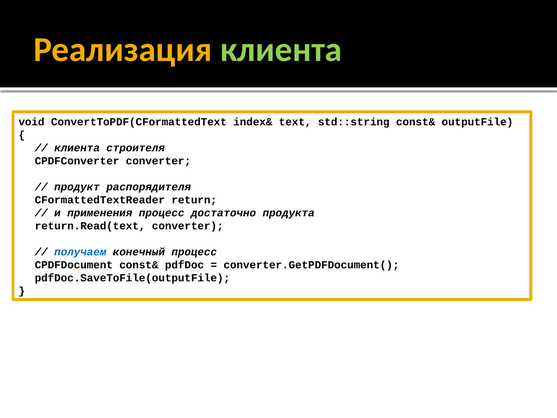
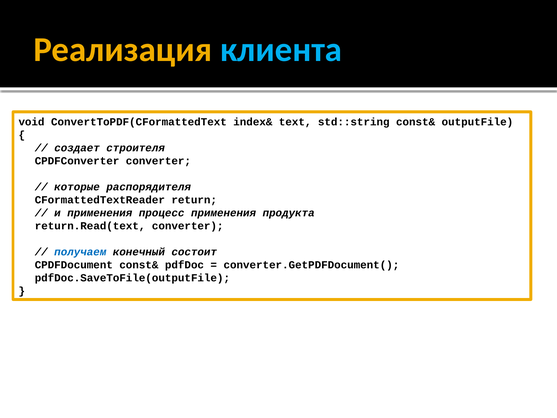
клиента colour: light green -> light blue (281, 50)
клиента: клиента -> создает (77, 148)
продукт: продукт -> которые (77, 187)
процесс достаточно: достаточно -> применения (224, 213)
конечный процесс: процесс -> состоит (194, 252)
